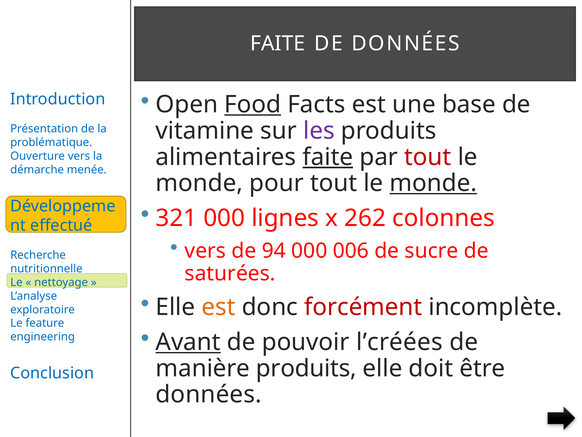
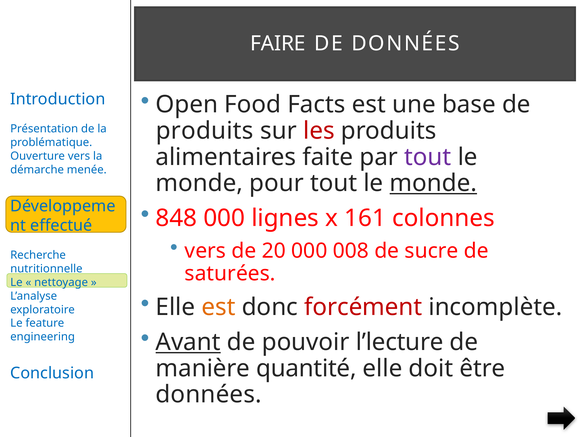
FAITE: FAITE -> FAIRE (278, 44)
Food underline: present -> none (253, 104)
vitamine: vitamine -> produits (205, 131)
les colour: purple -> red (319, 131)
faite underline: present -> none (328, 157)
tout colour: red -> purple (428, 157)
321: 321 -> 848 (176, 218)
262: 262 -> 161 (365, 218)
94: 94 -> 20 (274, 251)
006: 006 -> 008 (351, 251)
l’créées: l’créées -> l’lecture (400, 342)
manière produits: produits -> quantité (306, 368)
